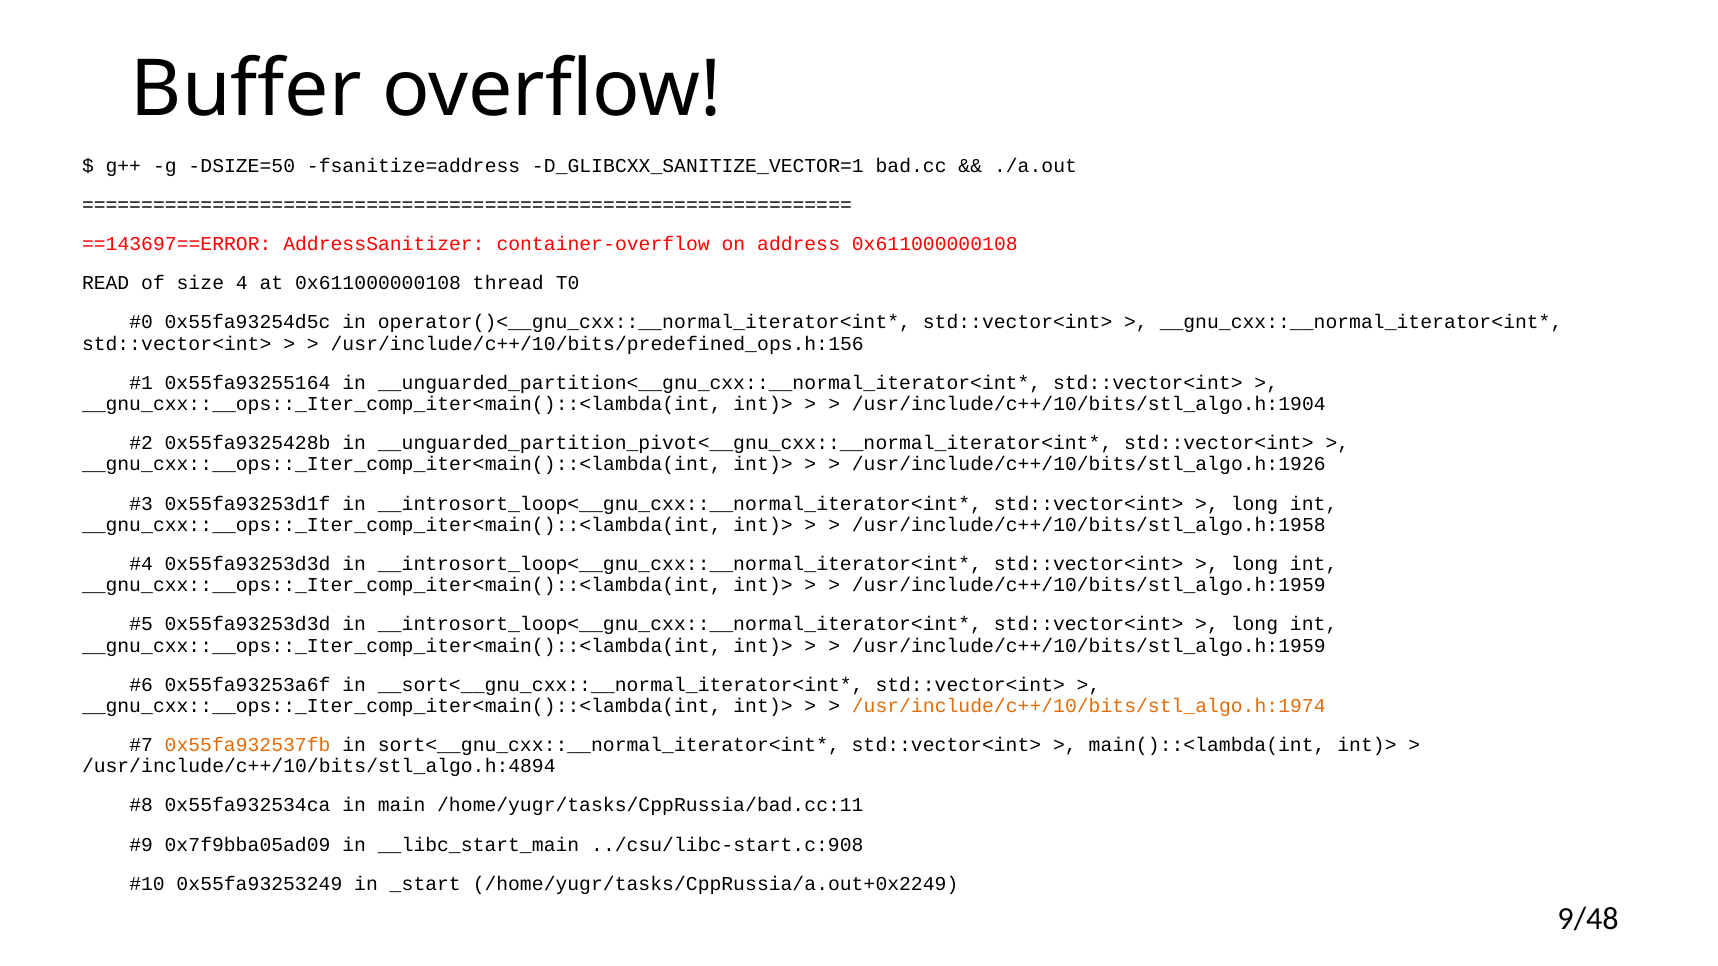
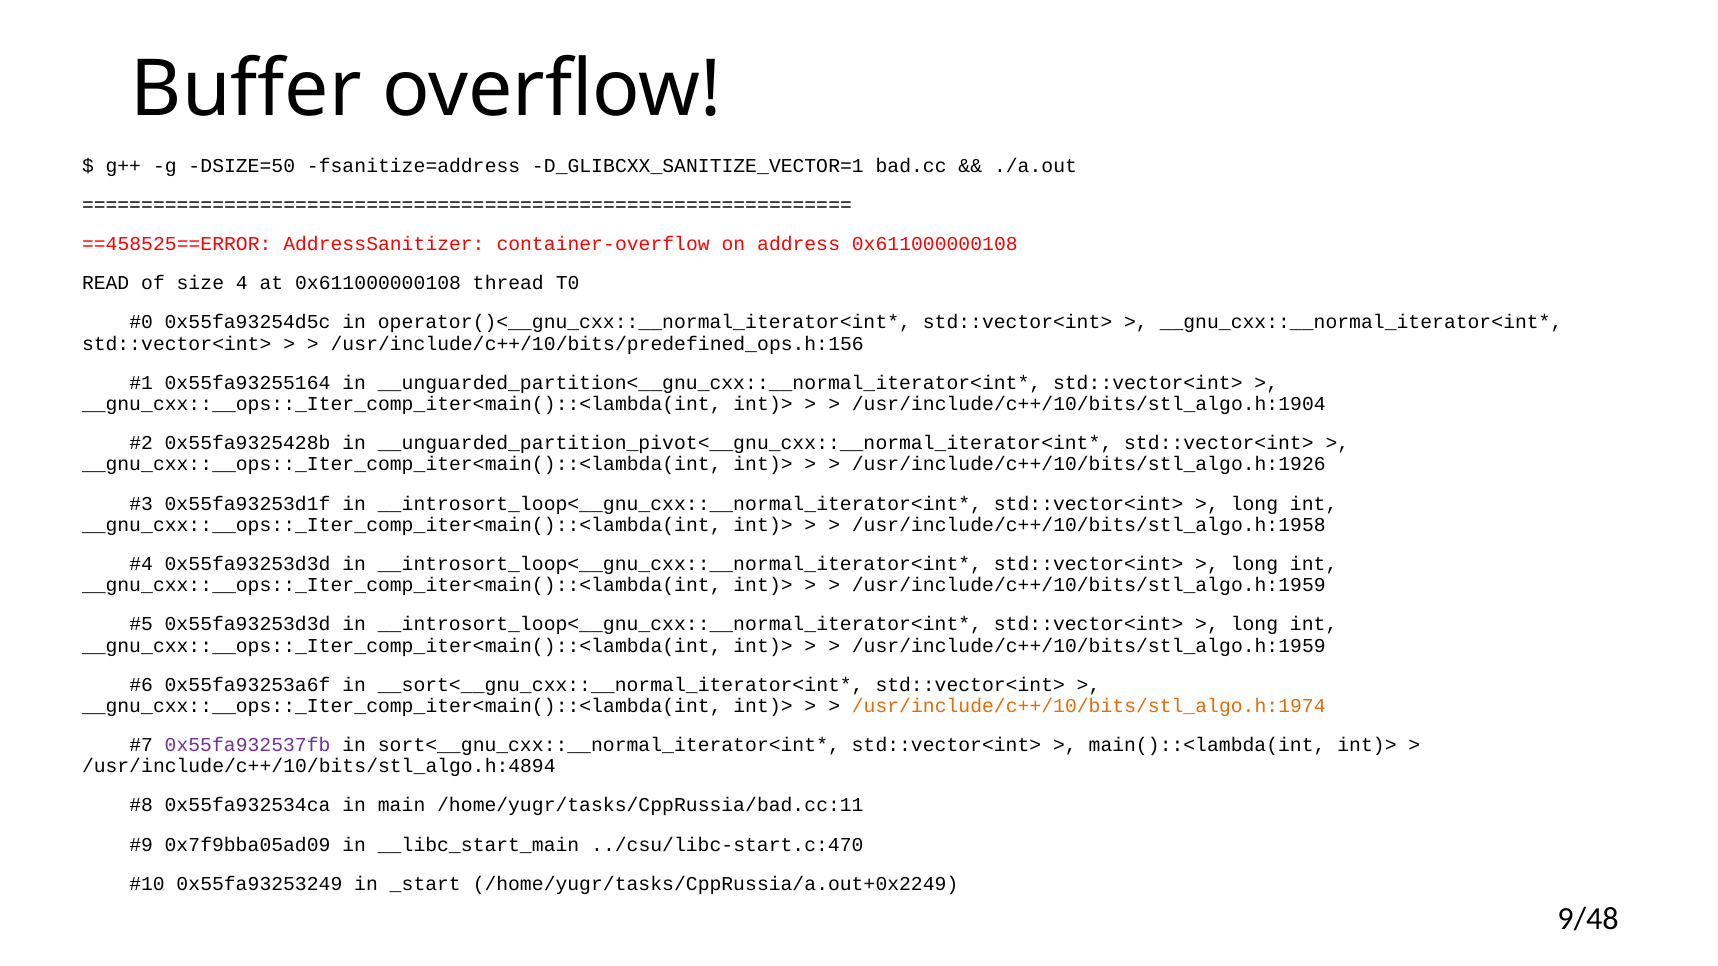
==143697==ERROR: ==143697==ERROR -> ==458525==ERROR (177, 244)
0x55fa932537fb colour: orange -> purple (248, 745)
../csu/libc-start.c:908: ../csu/libc-start.c:908 -> ../csu/libc-start.c:470 (727, 845)
